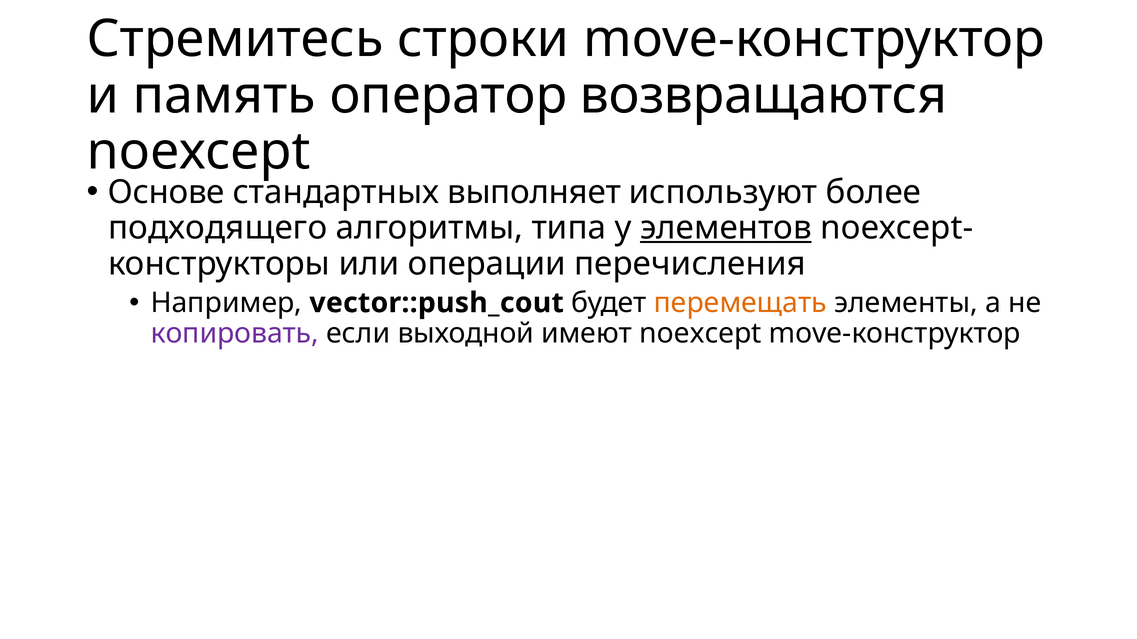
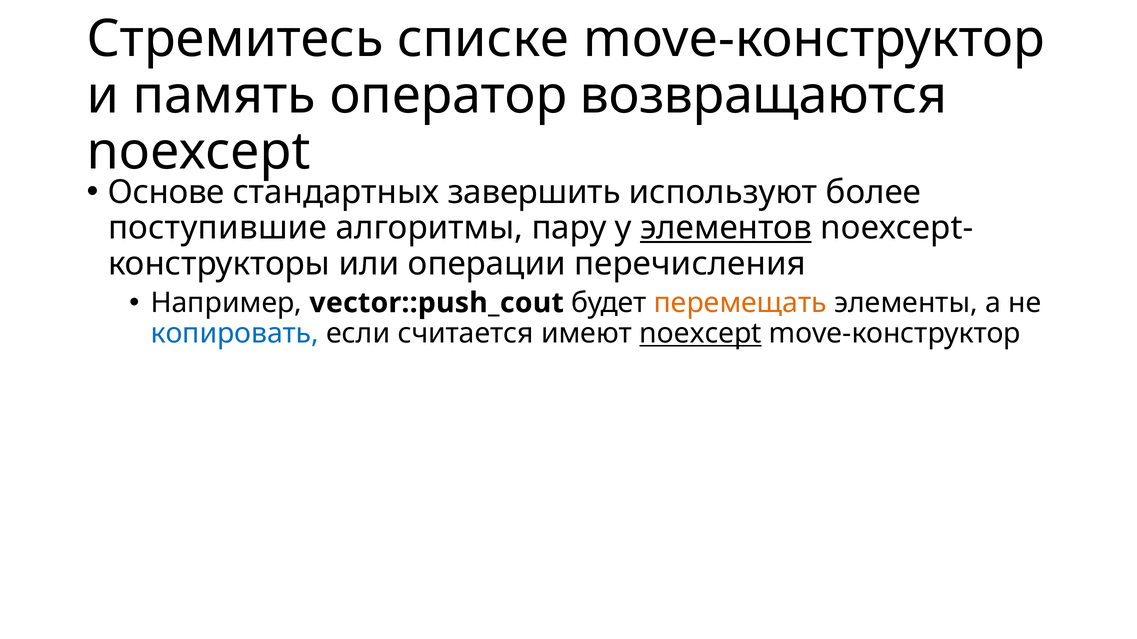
строки: строки -> списке (483, 39)
выполняет: выполняет -> завершить (534, 192)
подходящего: подходящего -> поступившие (218, 228)
типа: типа -> пару (569, 228)
копировать colour: purple -> blue (235, 334)
выходной: выходной -> считается (466, 334)
noexcept underline: none -> present (701, 334)
